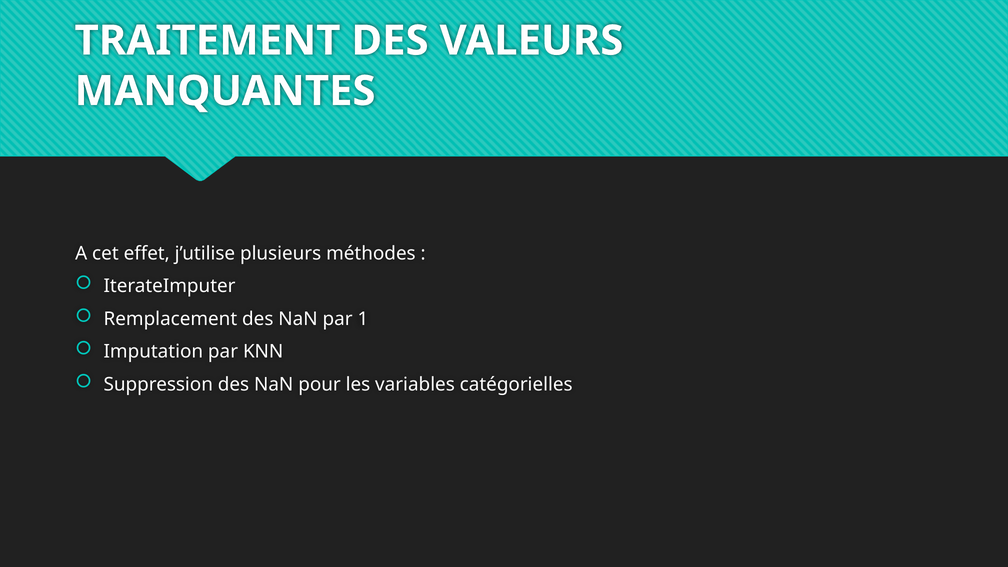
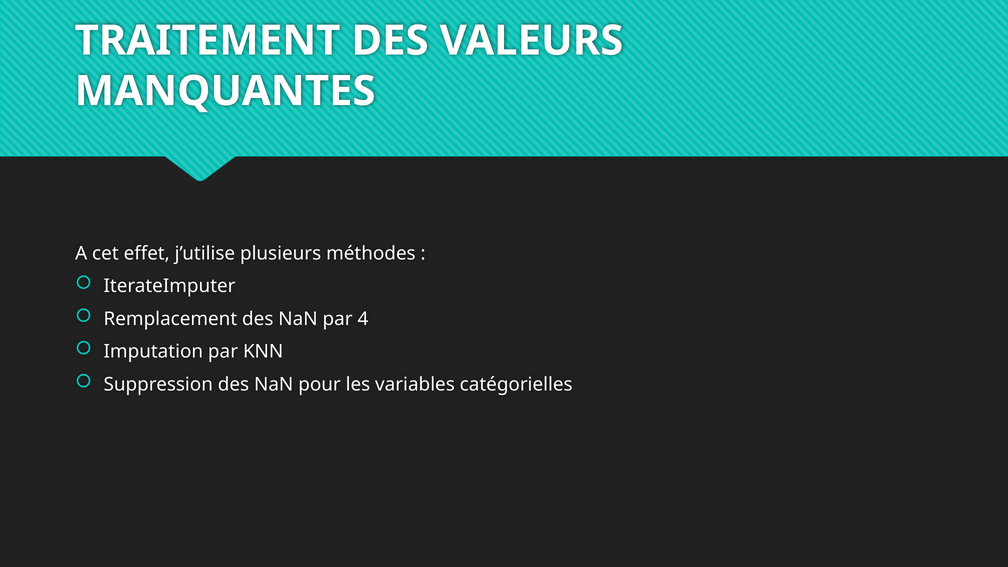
1: 1 -> 4 (363, 319)
